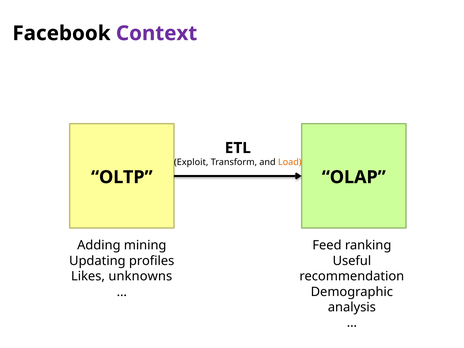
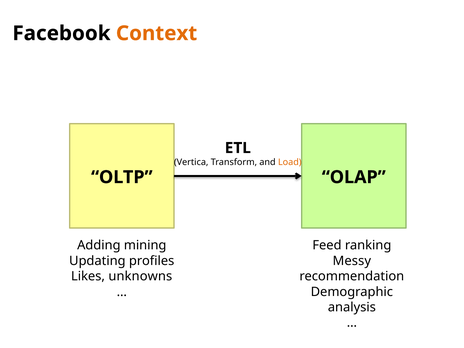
Context colour: purple -> orange (157, 33)
Exploit: Exploit -> Vertica (191, 162)
Useful: Useful -> Messy (352, 261)
